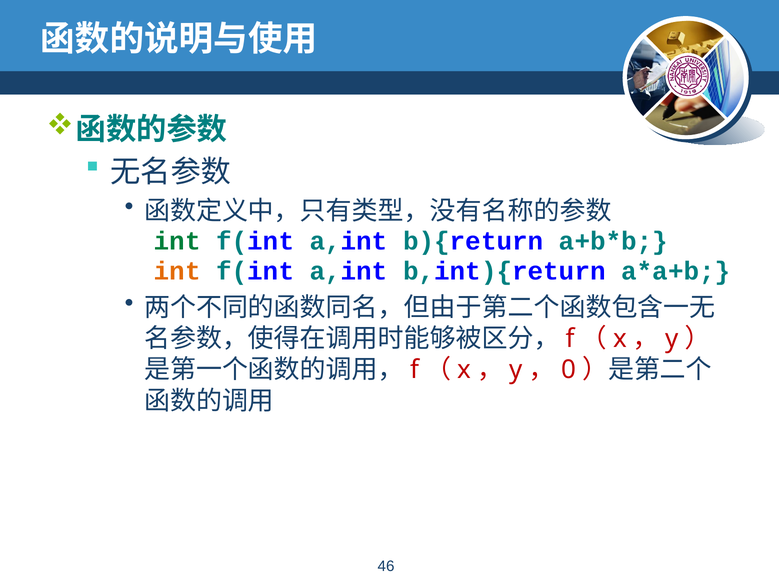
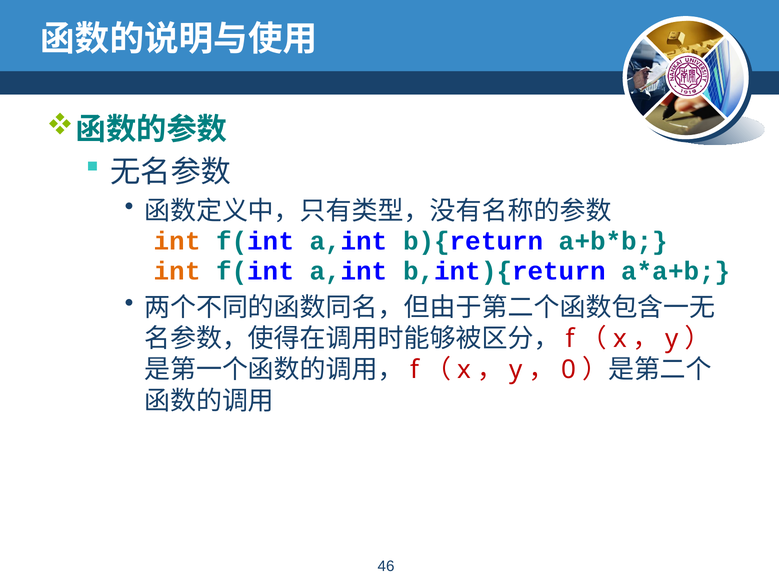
int colour: green -> orange (177, 241)
